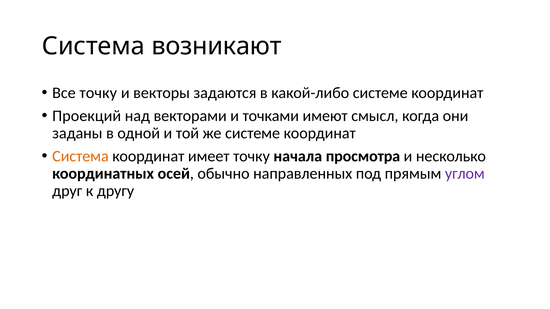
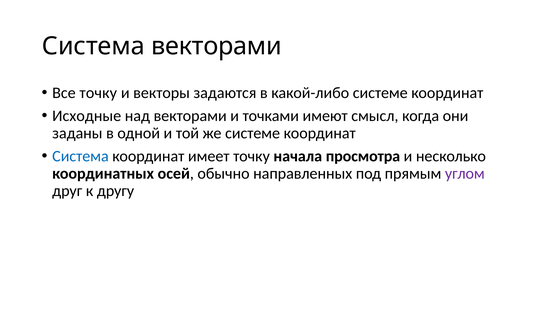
Система возникают: возникают -> векторами (216, 46)
Проекций: Проекций -> Исходные (87, 116)
Система colour: orange -> blue (80, 156)
